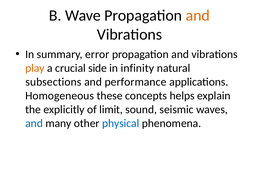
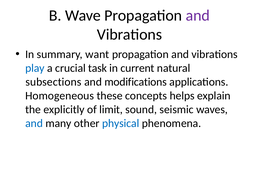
and colour: orange -> purple (198, 16)
error: error -> want (97, 54)
play colour: orange -> blue (35, 68)
side: side -> task (98, 68)
infinity: infinity -> current (137, 68)
performance: performance -> modifications (136, 82)
